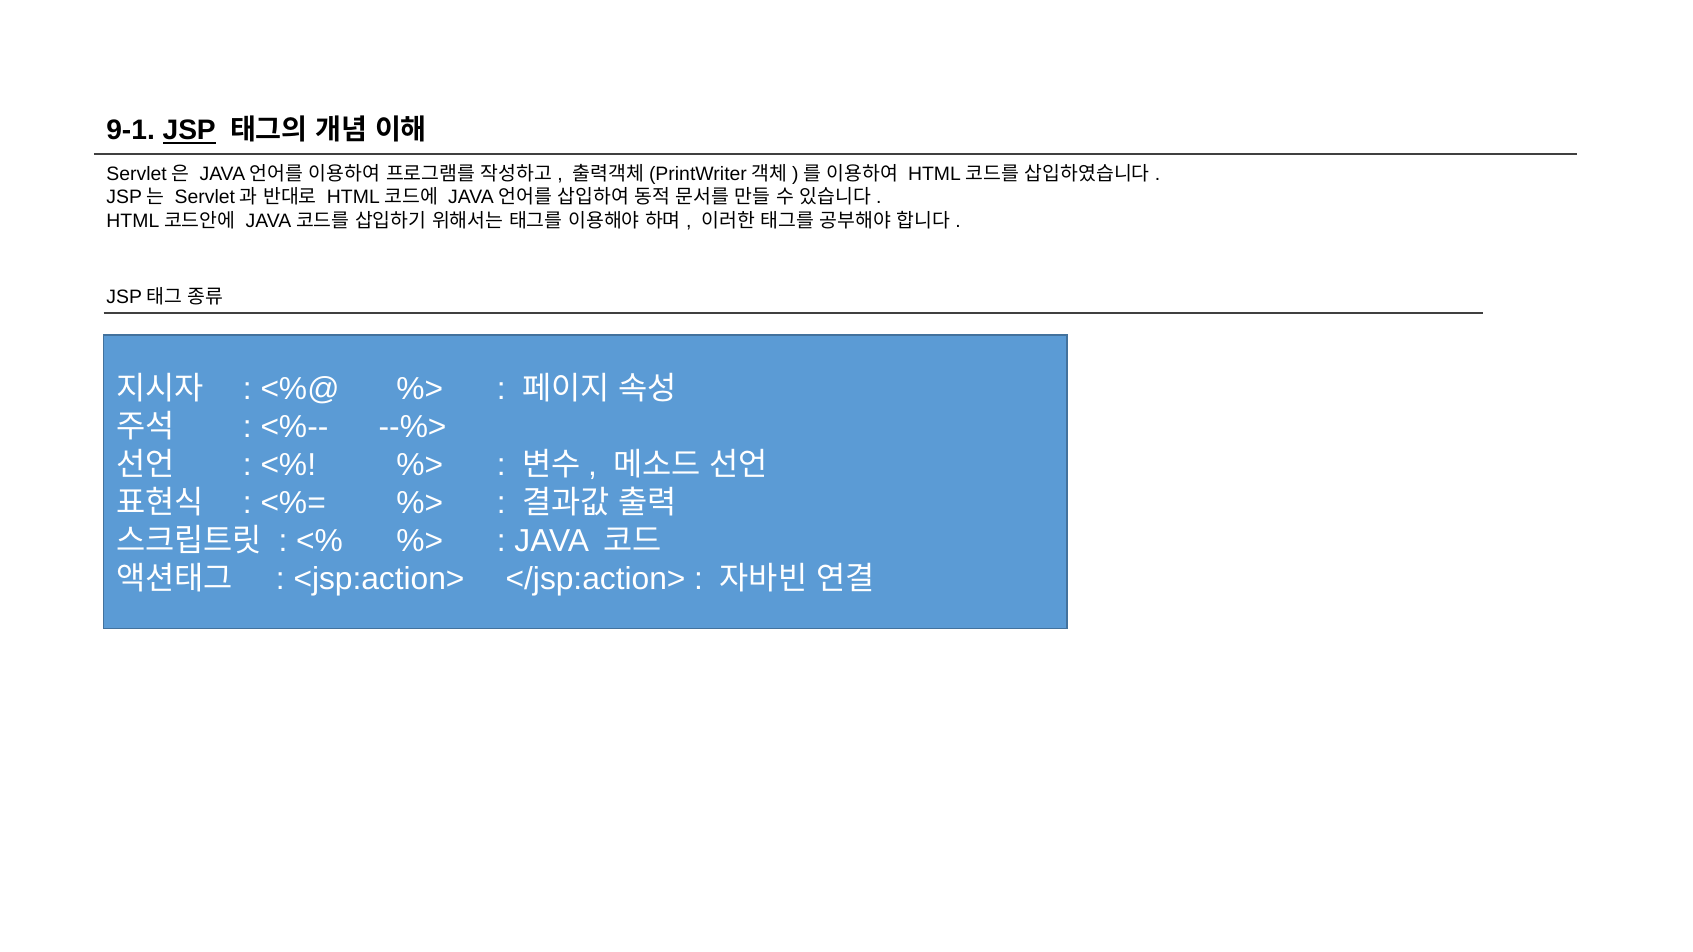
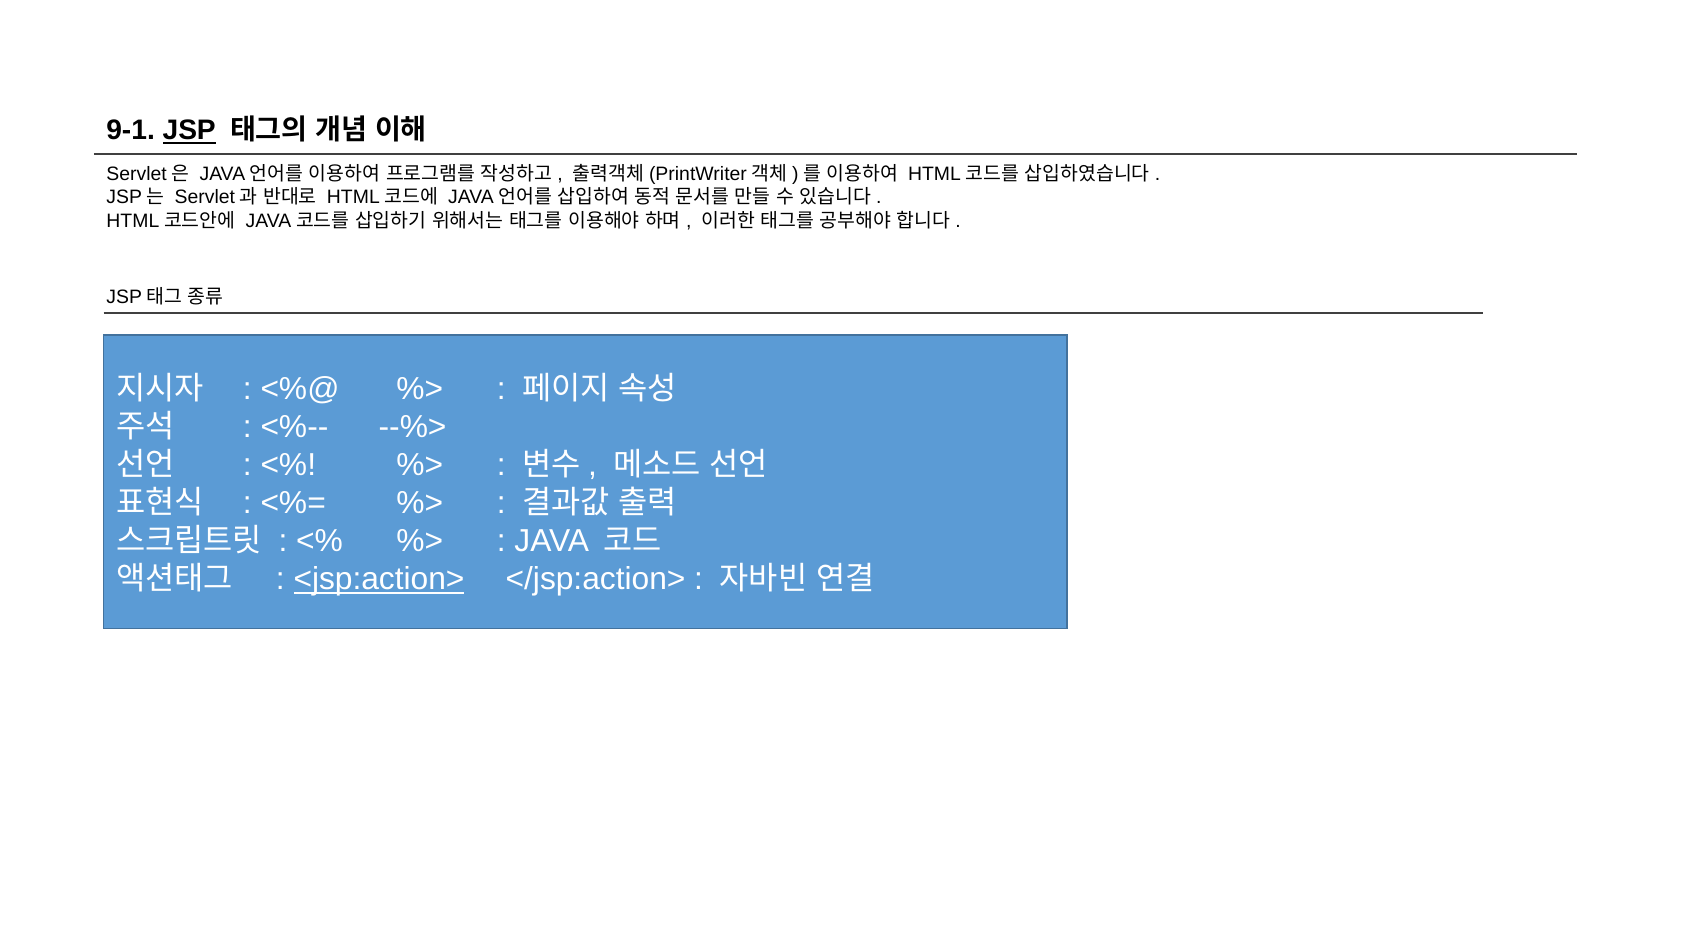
<jsp:action> underline: none -> present (379, 579)
